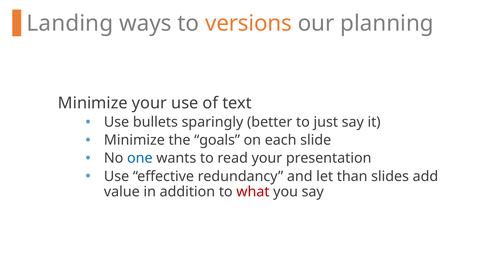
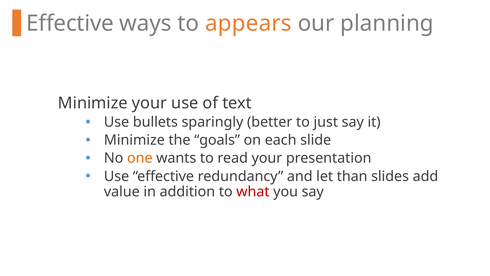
Landing: Landing -> Effective (70, 24)
versions: versions -> appears (248, 24)
one colour: blue -> orange (140, 158)
